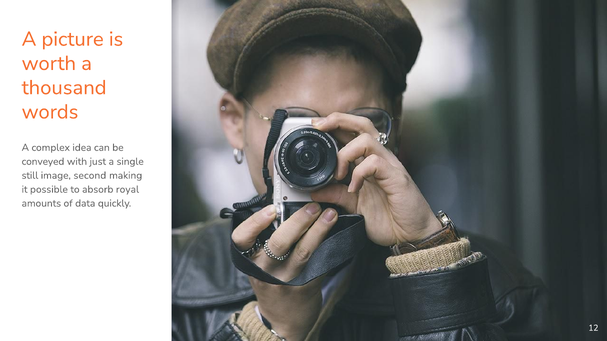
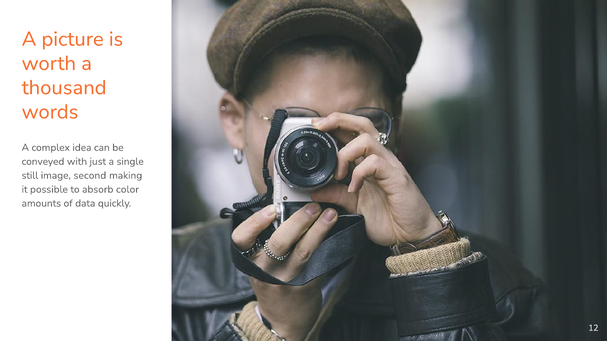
royal: royal -> color (128, 190)
